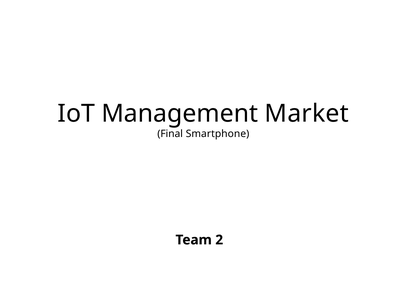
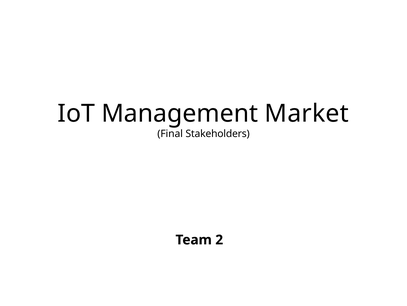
Smartphone: Smartphone -> Stakeholders (218, 133)
